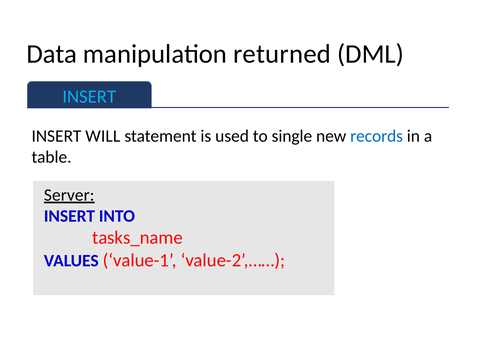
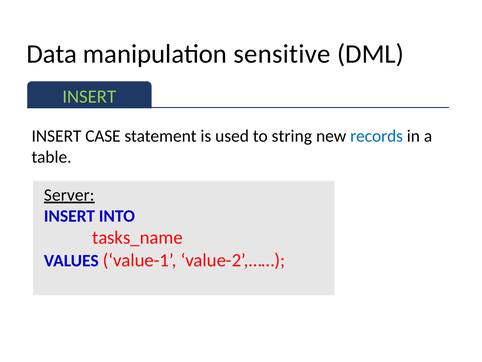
returned: returned -> sensitive (282, 54)
INSERT colour: light blue -> light green (89, 97)
WILL: WILL -> CASE (103, 136)
single: single -> string (292, 136)
